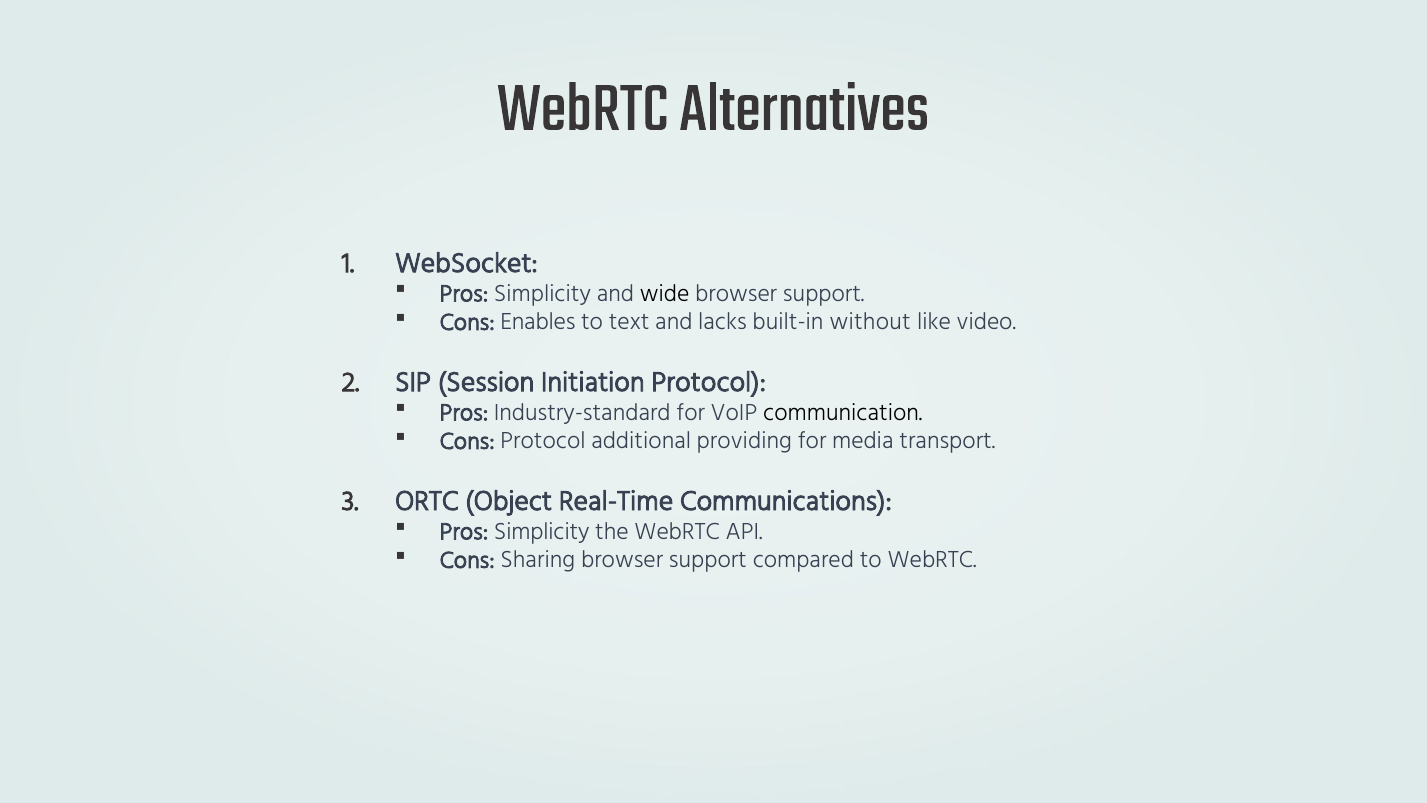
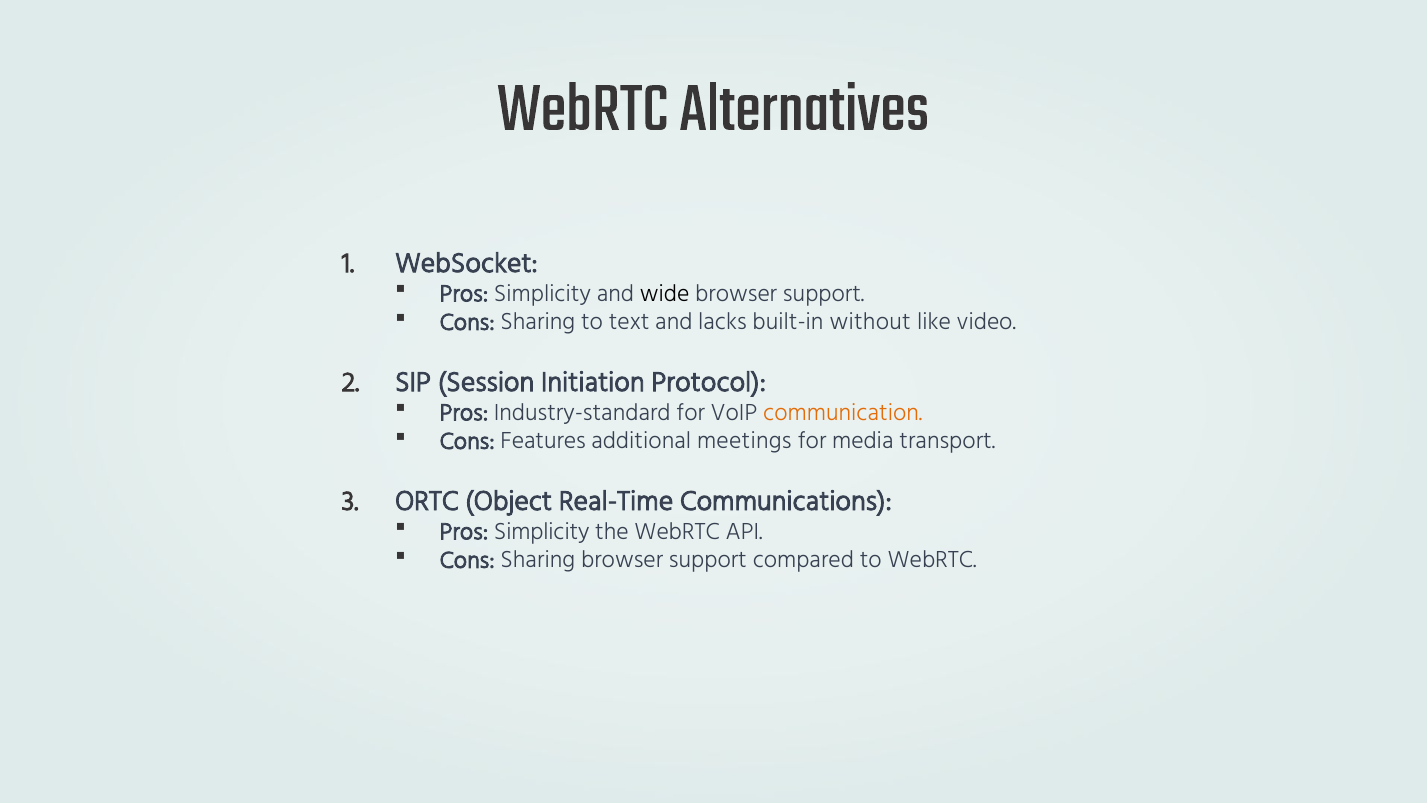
Enables: Enables -> Sharing (538, 322)
communication colour: black -> orange (843, 412)
Cons Protocol: Protocol -> Features (543, 441)
providing: providing -> meetings (744, 441)
